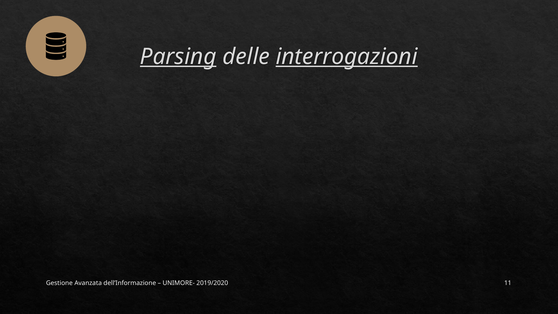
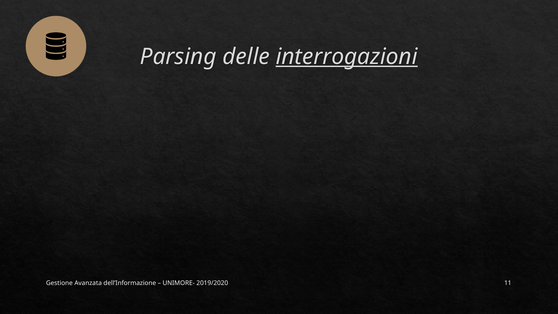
Parsing underline: present -> none (178, 57)
